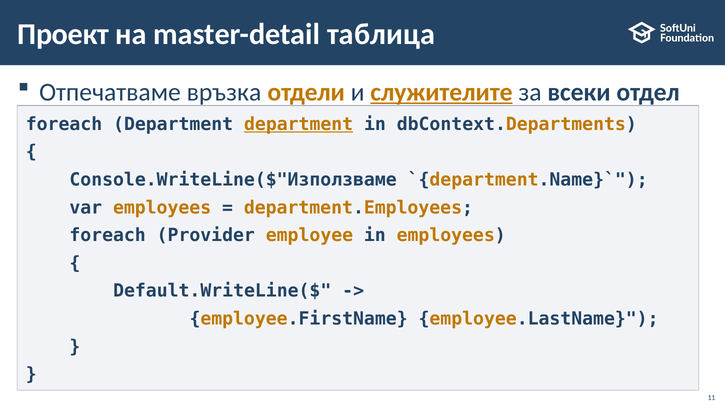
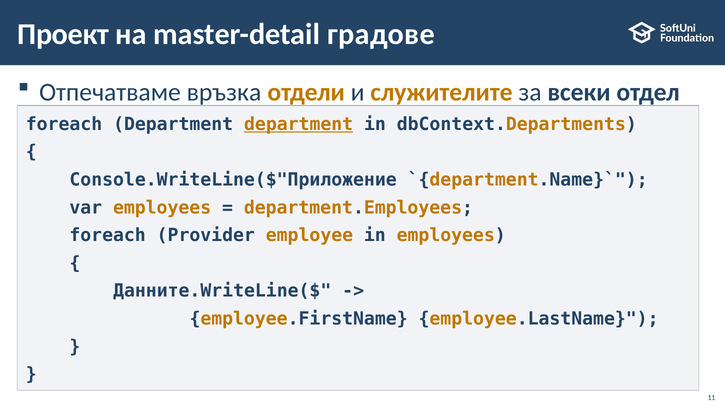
таблица: таблица -> градове (381, 34)
служителите underline: present -> none (441, 92)
Console.WriteLine($"Използваме: Console.WriteLine($"Използваме -> Console.WriteLine($"Приложение (233, 180)
Default.WriteLine($: Default.WriteLine($ -> Данните.WriteLine($ (222, 291)
